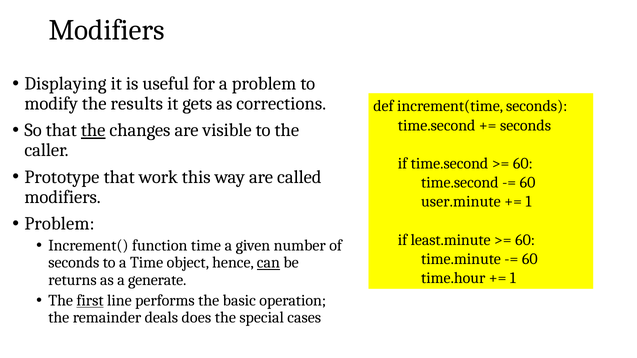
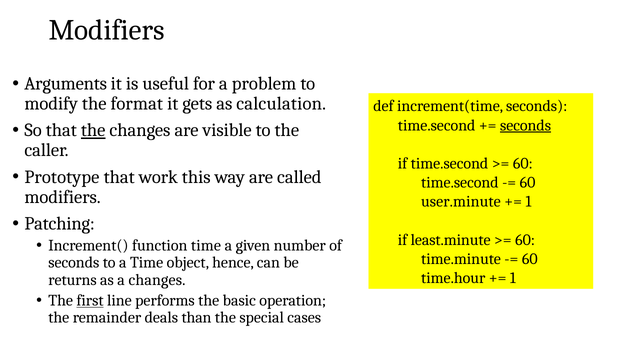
Displaying: Displaying -> Arguments (66, 84)
results: results -> format (137, 104)
corrections: corrections -> calculation (281, 104)
seconds underline: none -> present (526, 125)
Problem: Problem -> Patching (60, 224)
can underline: present -> none (268, 263)
a generate: generate -> changes (157, 280)
does: does -> than (197, 318)
